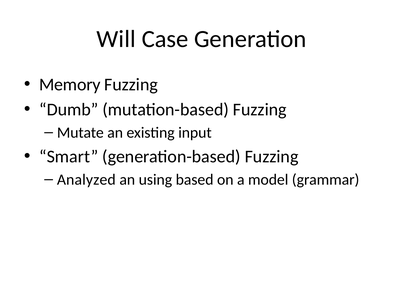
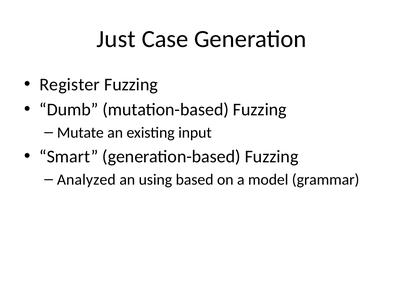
Will: Will -> Just (116, 39)
Memory: Memory -> Register (70, 85)
